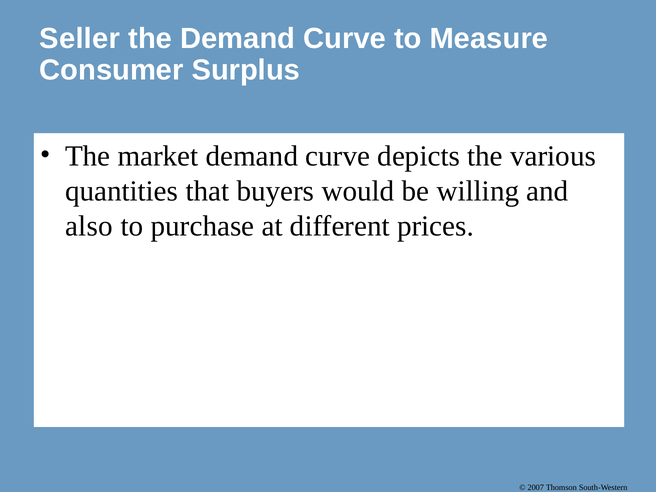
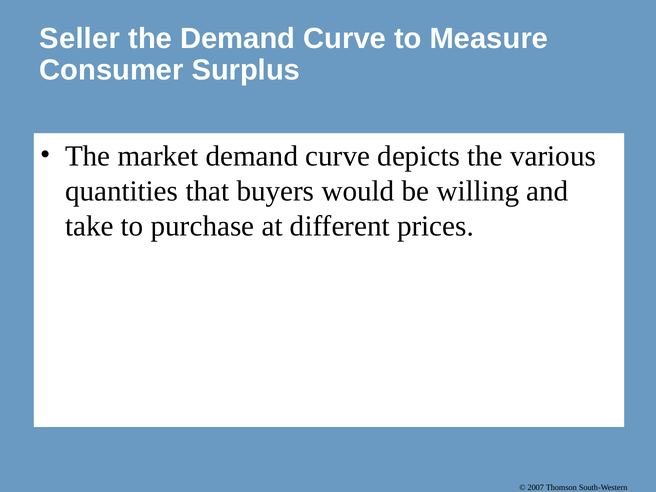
also: also -> take (89, 226)
